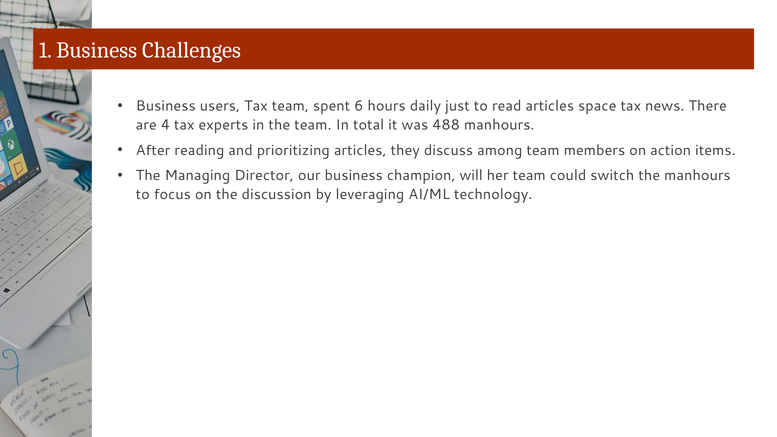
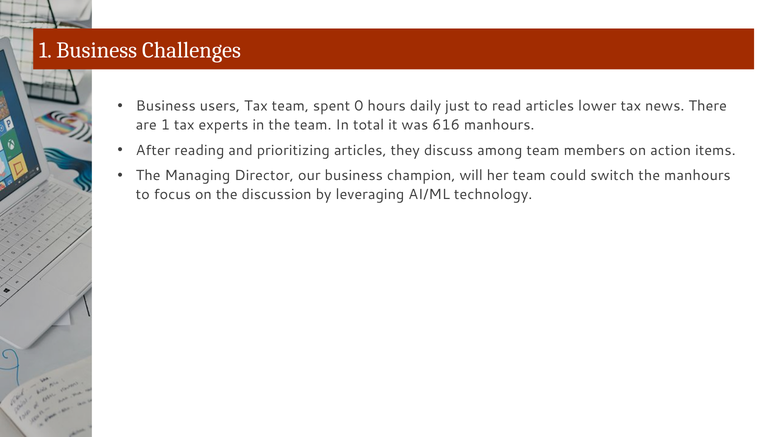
6: 6 -> 0 (359, 106)
space: space -> lower (597, 106)
are 4: 4 -> 1 (165, 125)
488: 488 -> 616 (446, 125)
